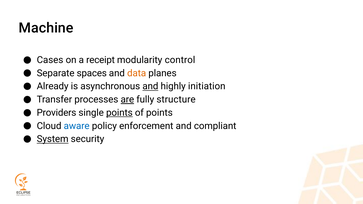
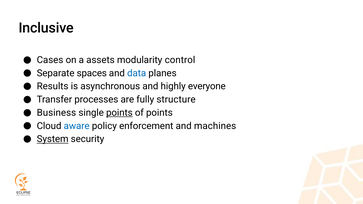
Machine: Machine -> Inclusive (46, 28)
receipt: receipt -> assets (100, 60)
data colour: orange -> blue (137, 73)
Already: Already -> Results (53, 86)
and underline: present -> none (150, 86)
initiation: initiation -> everyone (207, 86)
are underline: present -> none (127, 100)
Providers: Providers -> Business (56, 113)
compliant: compliant -> machines (215, 126)
